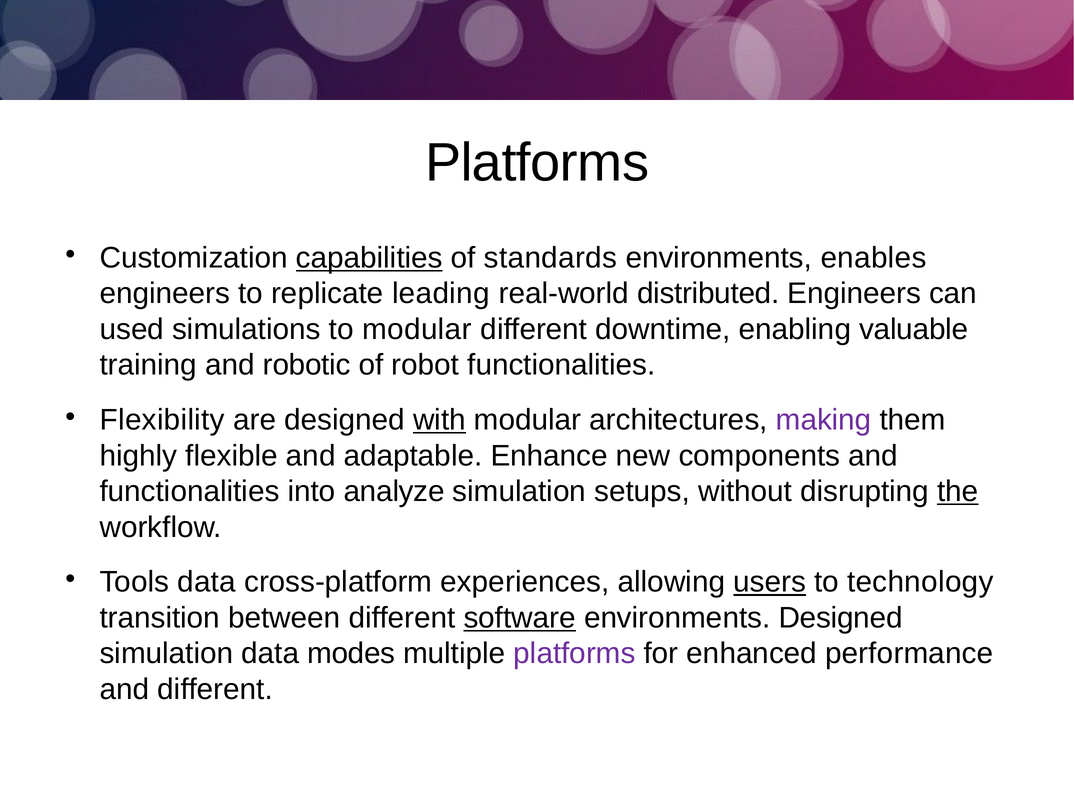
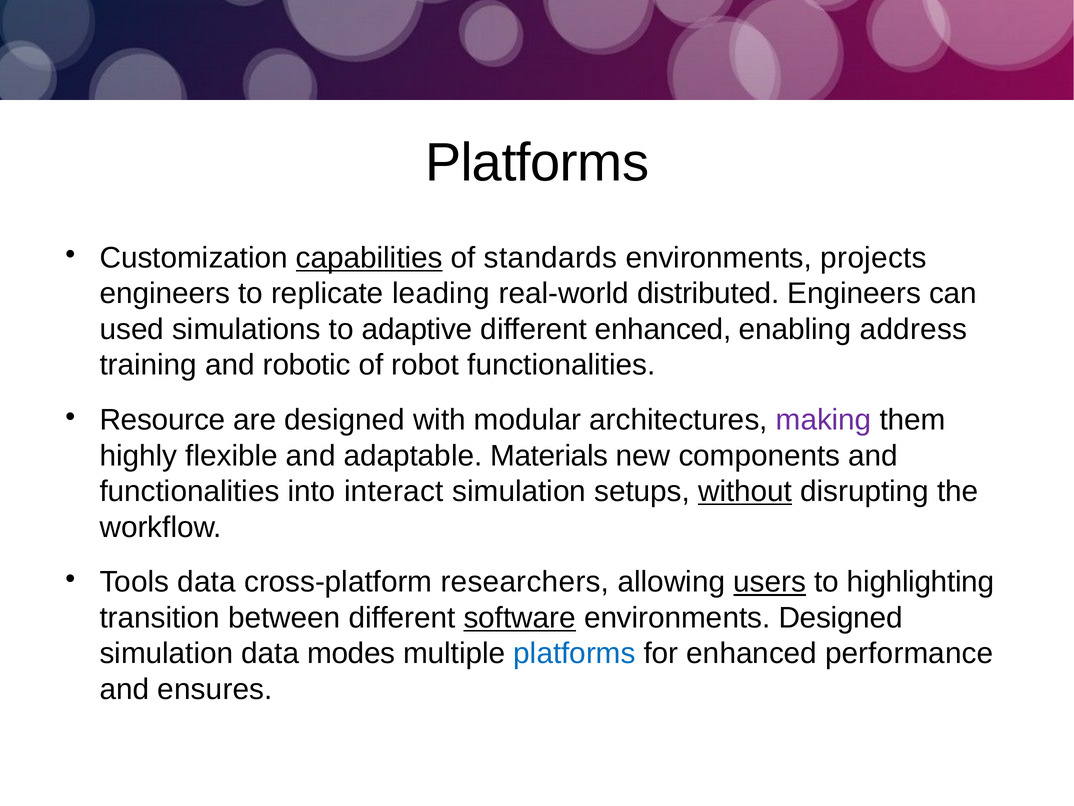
enables: enables -> projects (874, 258)
to modular: modular -> adaptive (417, 329)
different downtime: downtime -> enhanced (663, 329)
valuable: valuable -> address (913, 329)
Flexibility: Flexibility -> Resource (163, 420)
with underline: present -> none (439, 420)
Enhance: Enhance -> Materials (549, 455)
analyze: analyze -> interact (394, 491)
without underline: none -> present (745, 491)
the underline: present -> none (958, 491)
experiences: experiences -> researchers (525, 582)
technology: technology -> highlighting (921, 582)
platforms colour: purple -> blue (574, 653)
and different: different -> ensures (215, 689)
